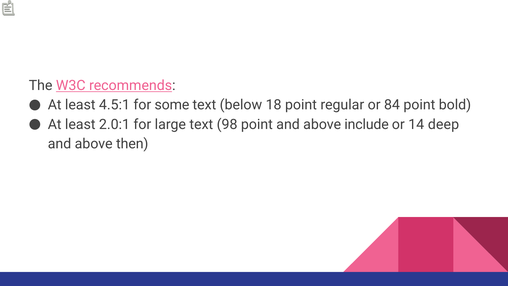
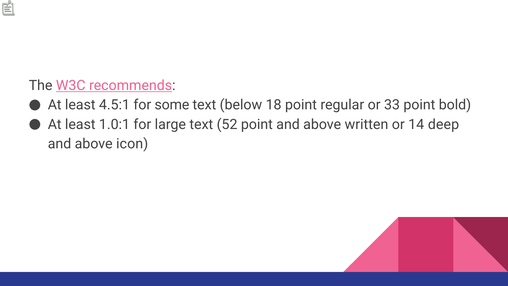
84: 84 -> 33 (392, 105)
2.0:1: 2.0:1 -> 1.0:1 (114, 124)
98: 98 -> 52 (227, 124)
include: include -> written (366, 124)
then: then -> icon (132, 144)
